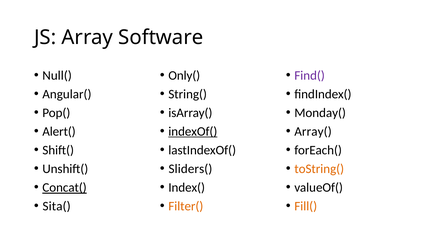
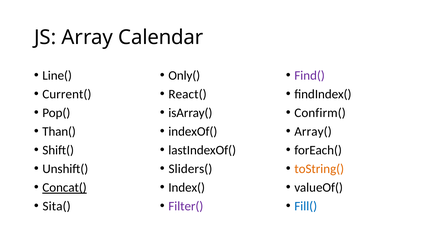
Software: Software -> Calendar (161, 37)
Null(: Null( -> Line( (57, 75)
Angular(: Angular( -> Current( (67, 94)
String(: String( -> React( (188, 94)
Monday(: Monday( -> Confirm( (320, 113)
Alert(: Alert( -> Than( (59, 131)
indexOf( underline: present -> none (193, 131)
Filter( colour: orange -> purple (186, 206)
Fill( colour: orange -> blue (306, 206)
